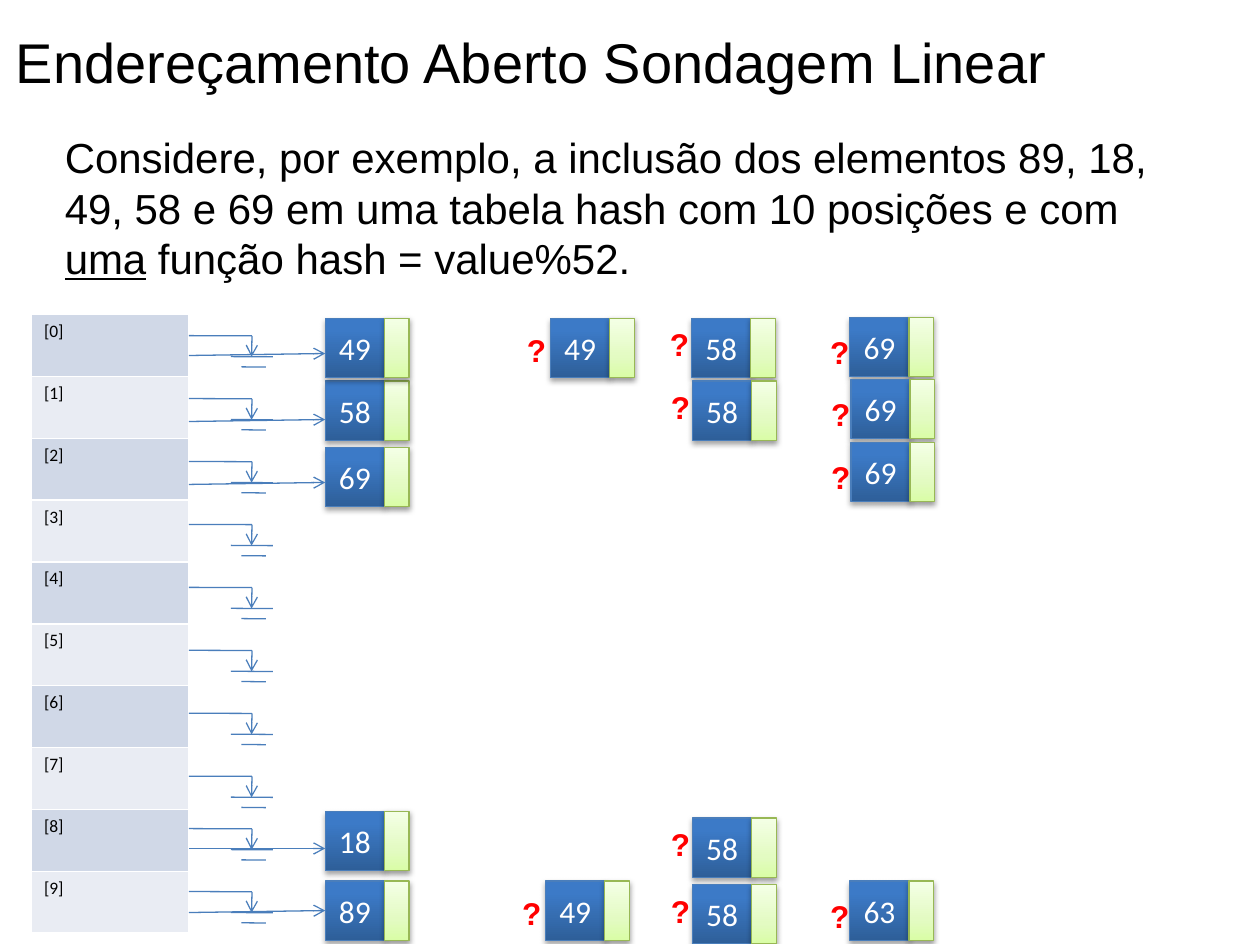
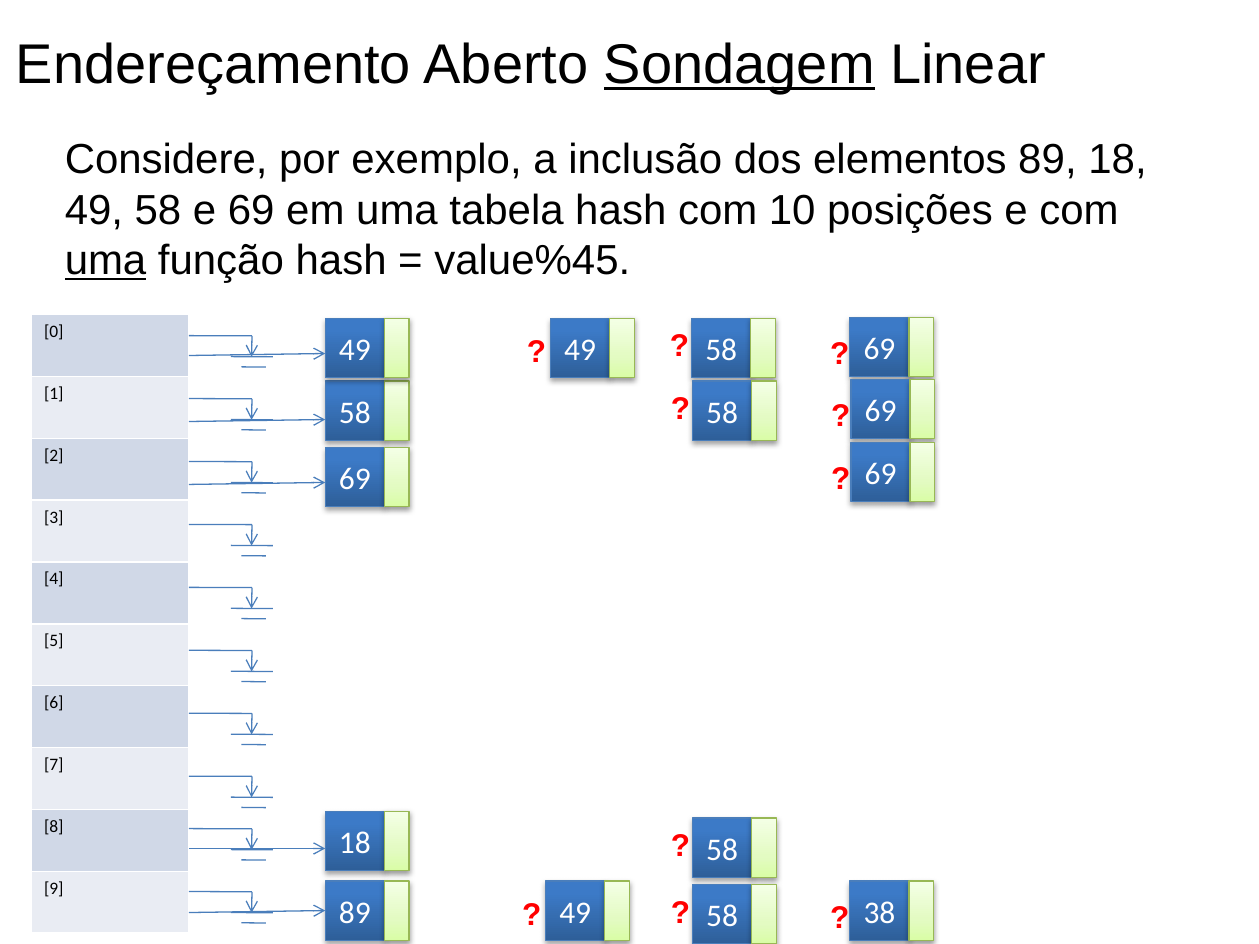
Sondagem underline: none -> present (739, 65)
value%52: value%52 -> value%45 (532, 261)
63: 63 -> 38 (879, 913)
